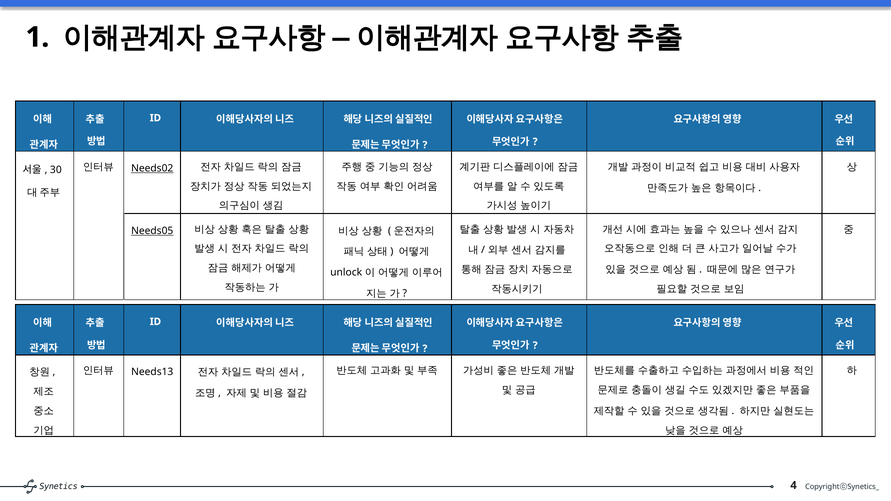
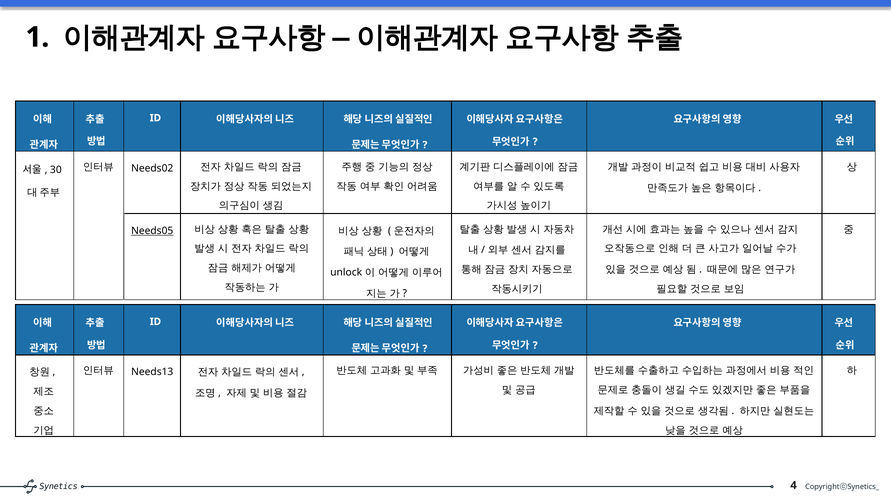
Needs02 underline: present -> none (152, 168)
